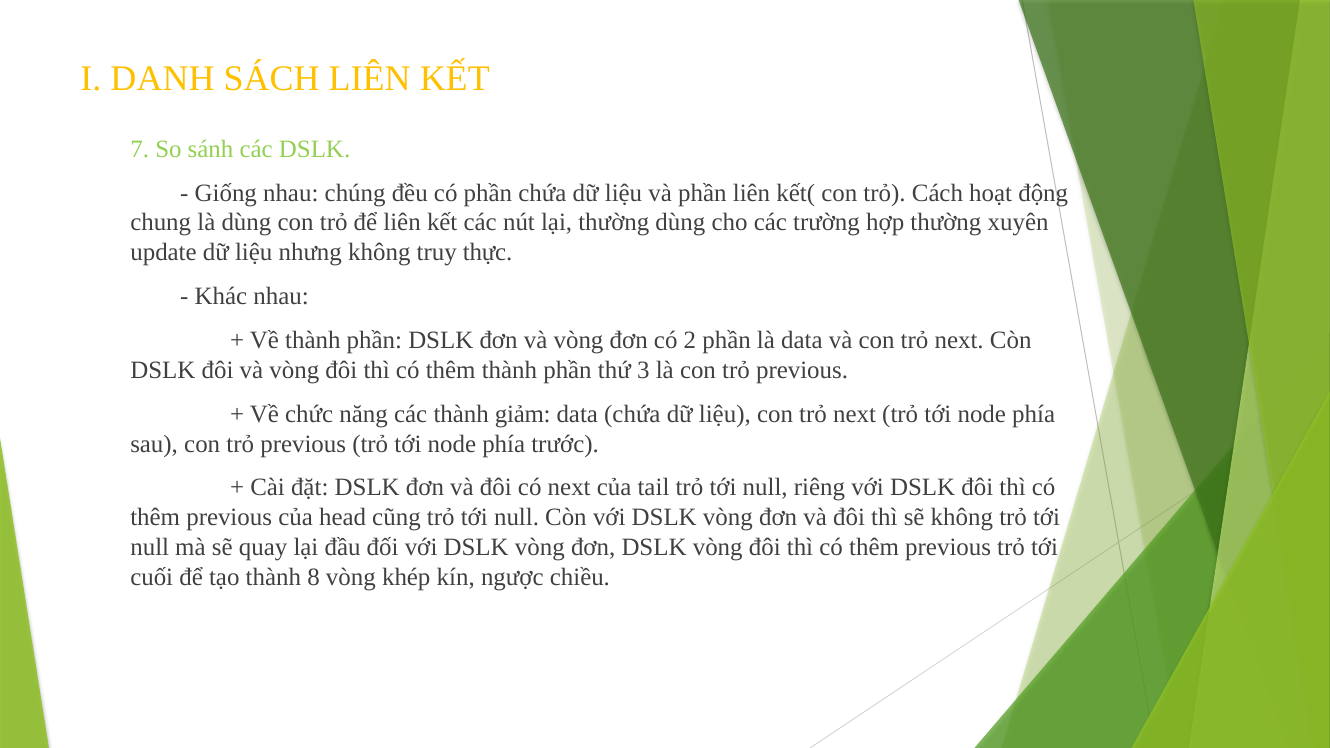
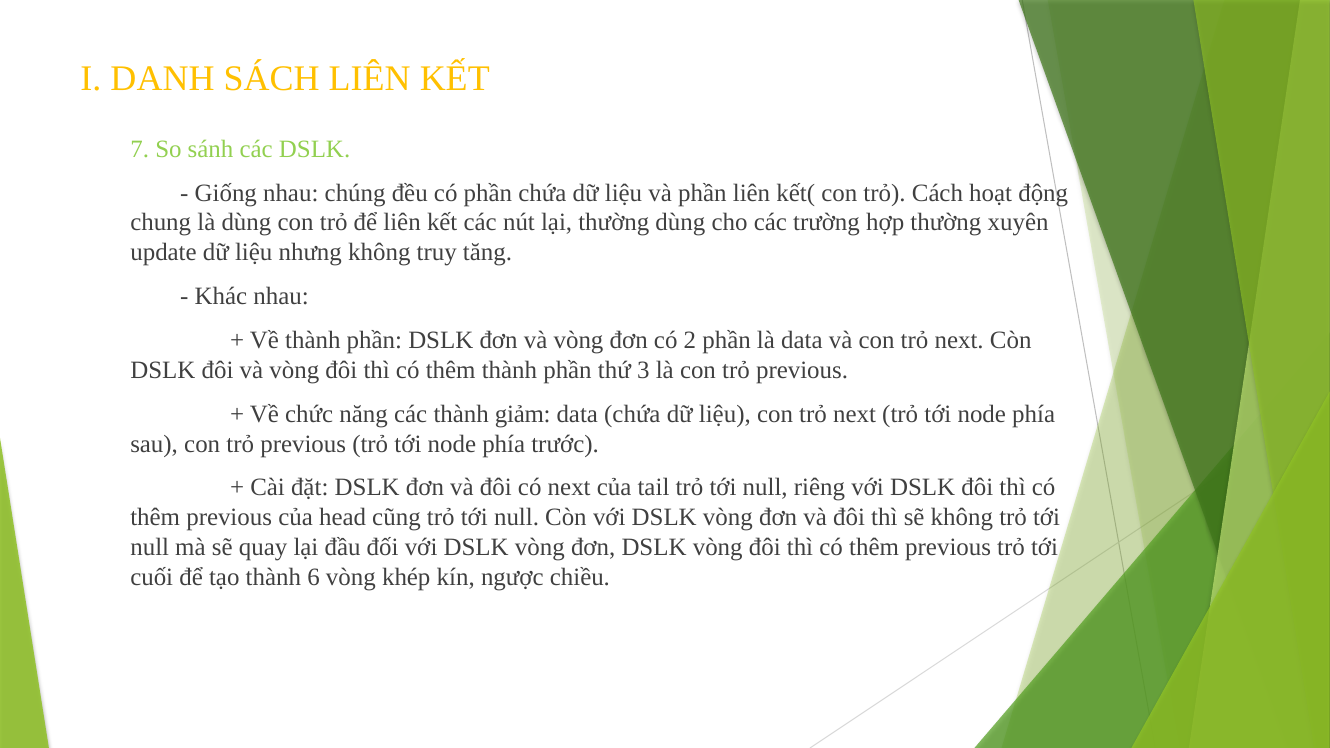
thực: thực -> tăng (488, 253)
8: 8 -> 6 (314, 578)
